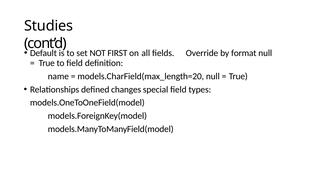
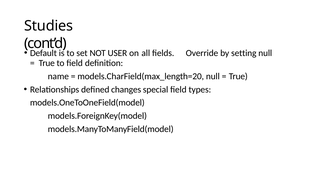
FIRST: FIRST -> USER (117, 53)
format: format -> setting (244, 53)
